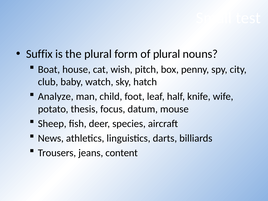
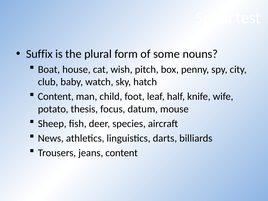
of plural: plural -> some (167, 54)
Analyze: Analyze -> Content (56, 96)
